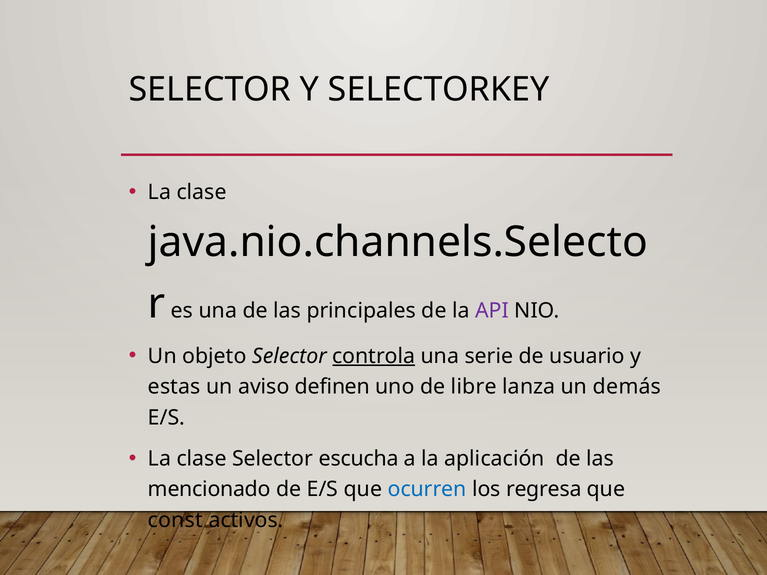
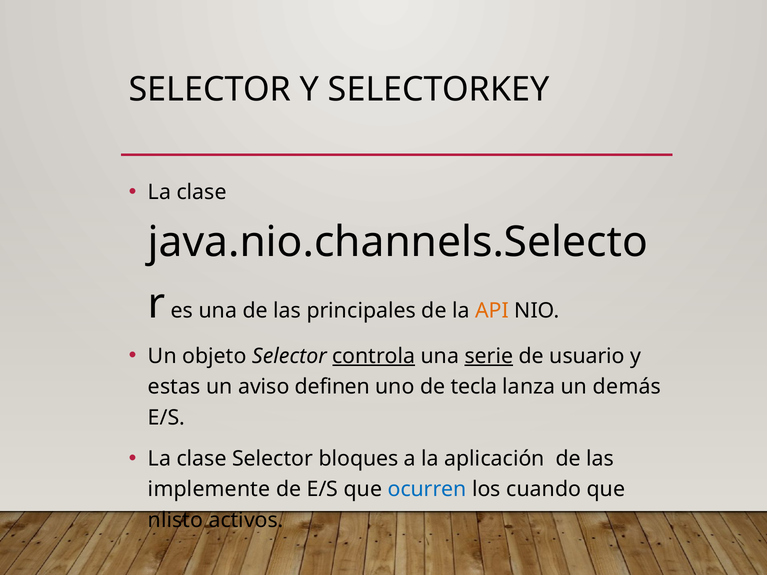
API colour: purple -> orange (492, 311)
serie underline: none -> present (489, 356)
libre: libre -> tecla (474, 387)
escucha: escucha -> bloques (359, 459)
mencionado: mencionado -> implemente (209, 490)
regresa: regresa -> cuando (544, 490)
const: const -> nlisto (175, 520)
